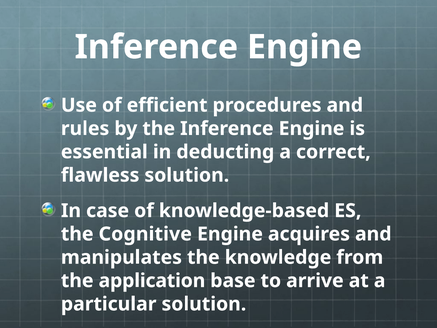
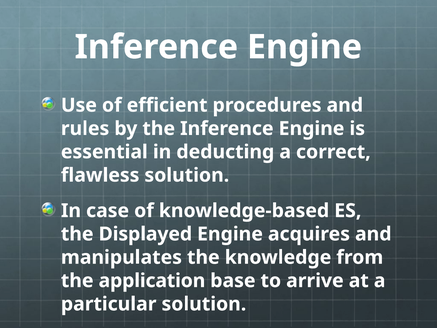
Cognitive: Cognitive -> Displayed (145, 234)
